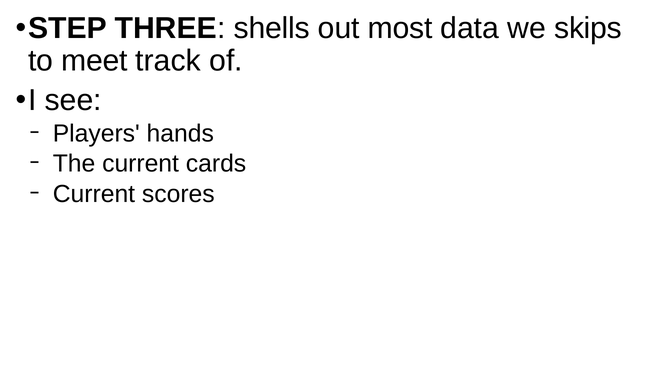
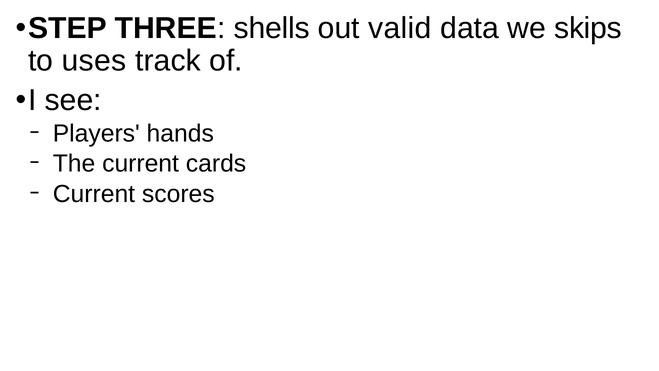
most: most -> valid (400, 28)
meet: meet -> uses (94, 61)
